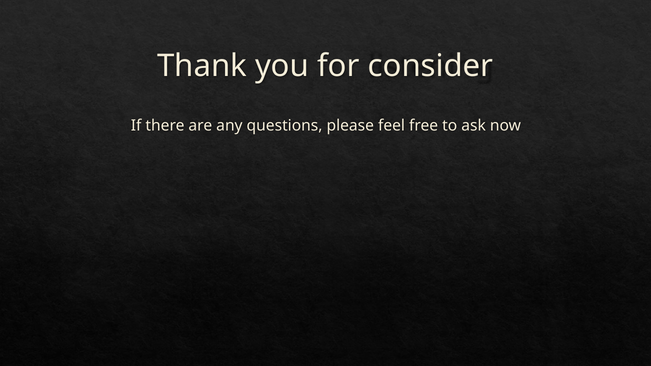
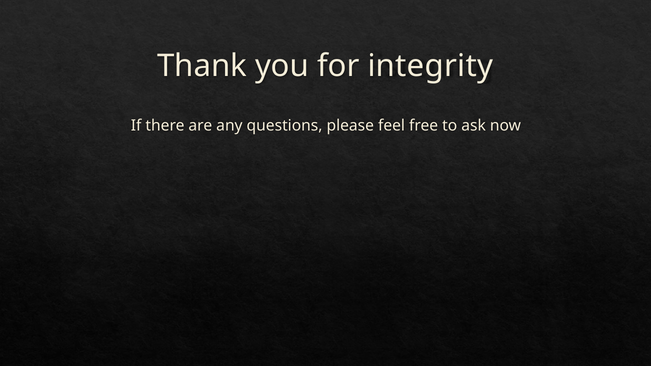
consider: consider -> integrity (430, 66)
